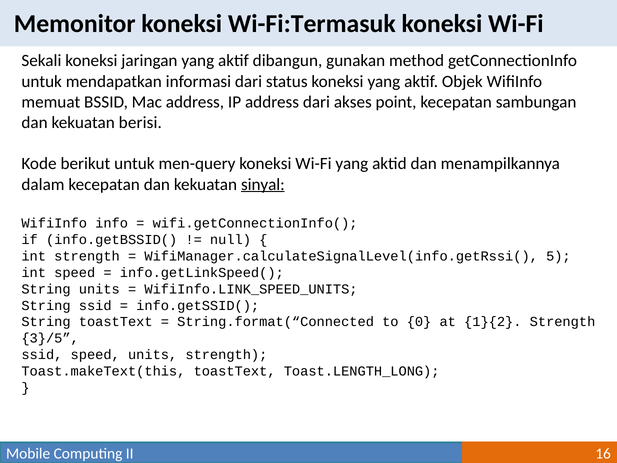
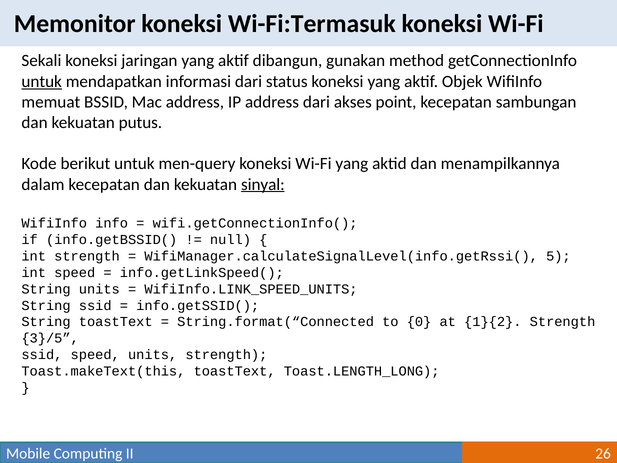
untuk underline: none -> present (42, 81)
berisi: berisi -> putus (140, 123)
16: 16 -> 26 (603, 453)
